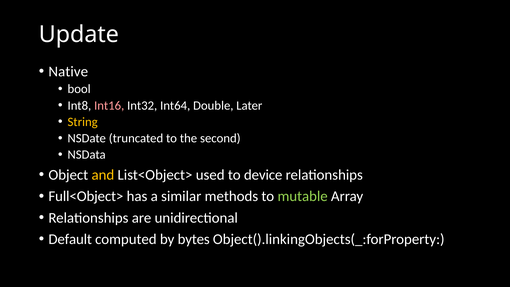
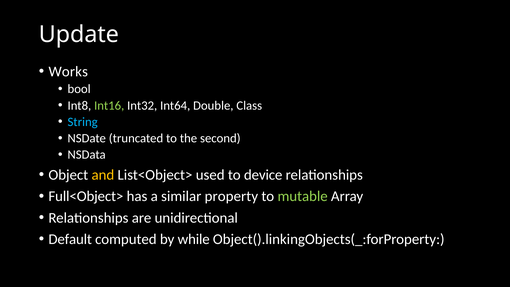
Native: Native -> Works (68, 71)
Int16 colour: pink -> light green (109, 105)
Later: Later -> Class (249, 105)
String colour: yellow -> light blue (83, 122)
methods: methods -> property (231, 196)
bytes: bytes -> while (194, 239)
